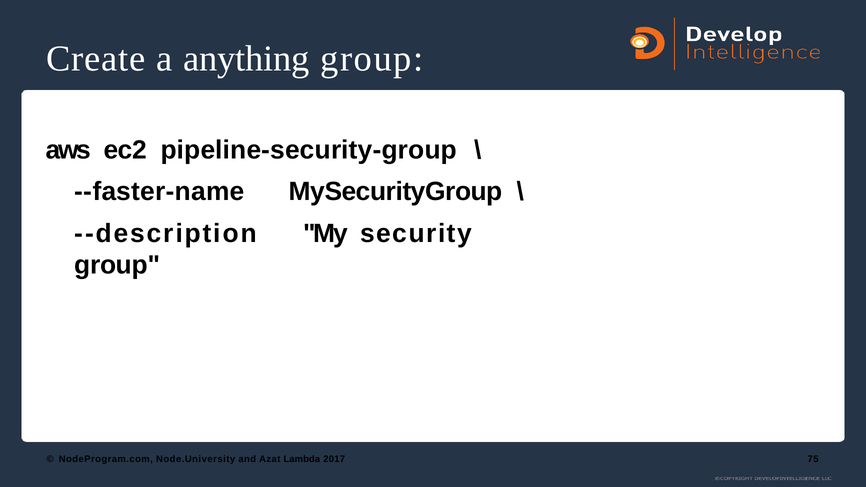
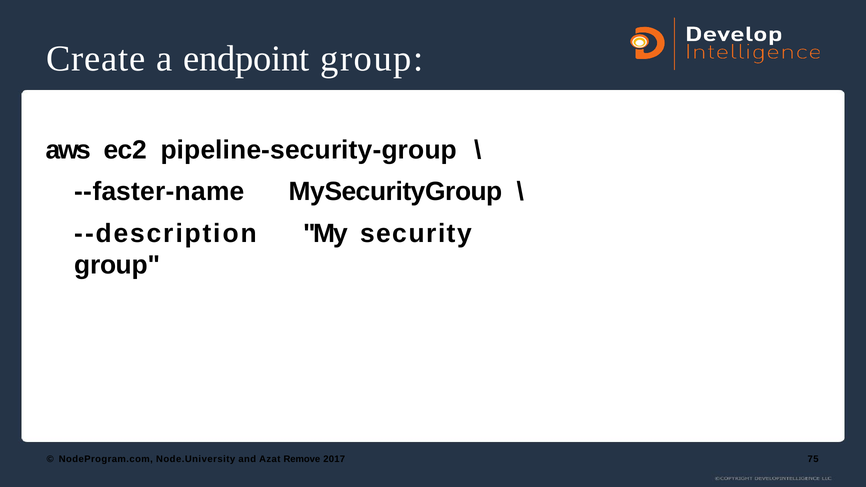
anything: anything -> endpoint (246, 59)
Lambda: Lambda -> Remove (302, 459)
